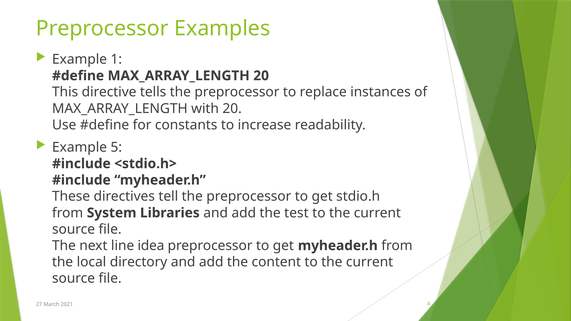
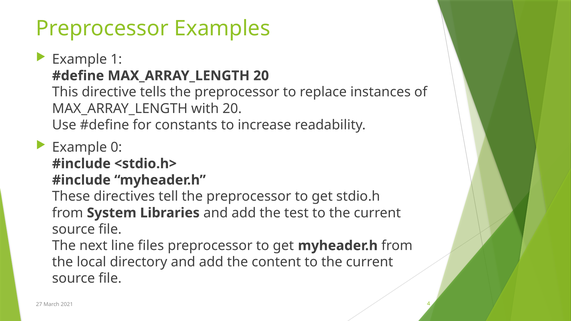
5: 5 -> 0 (116, 147)
idea: idea -> files (151, 246)
